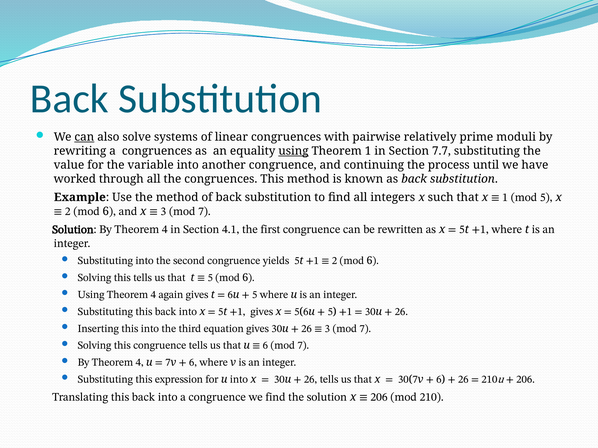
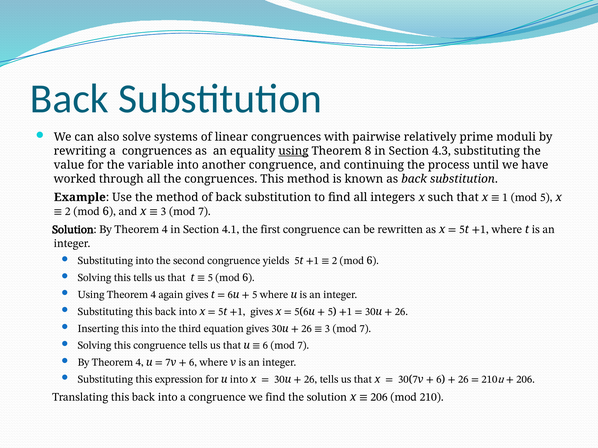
can underline: present -> none (84, 137)
Theorem 1: 1 -> 8 (368, 151)
7.7: 7.7 -> 4.3 (441, 151)
